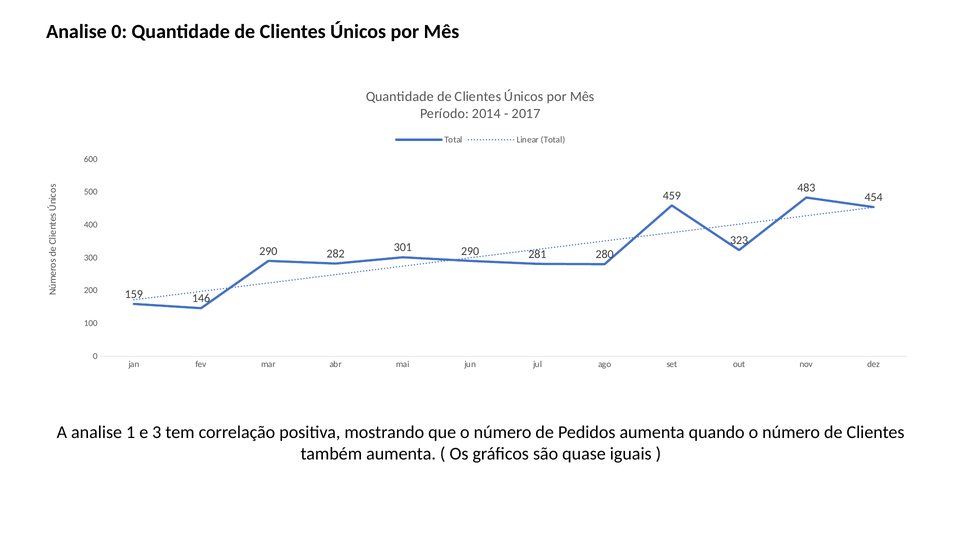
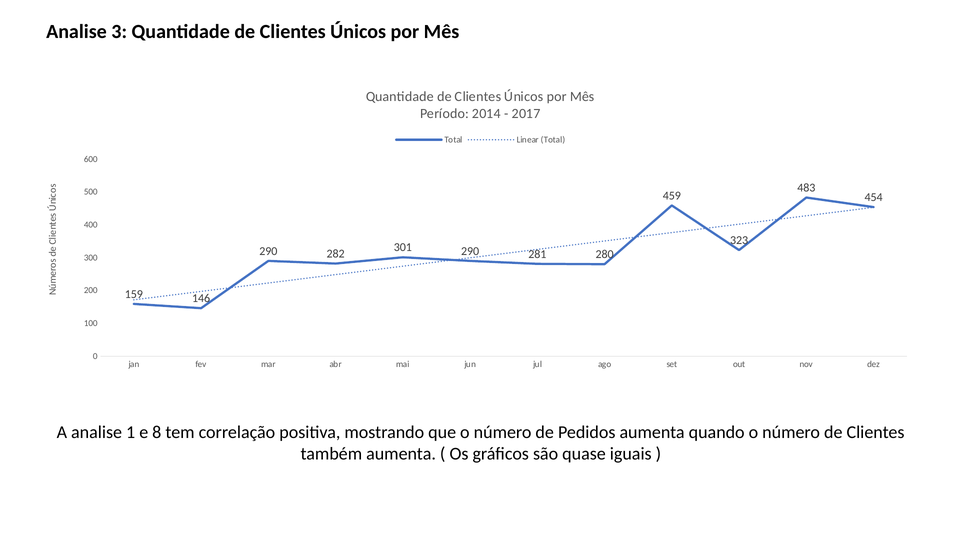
Analise 0: 0 -> 3 (119, 32)
3: 3 -> 8 (157, 432)
